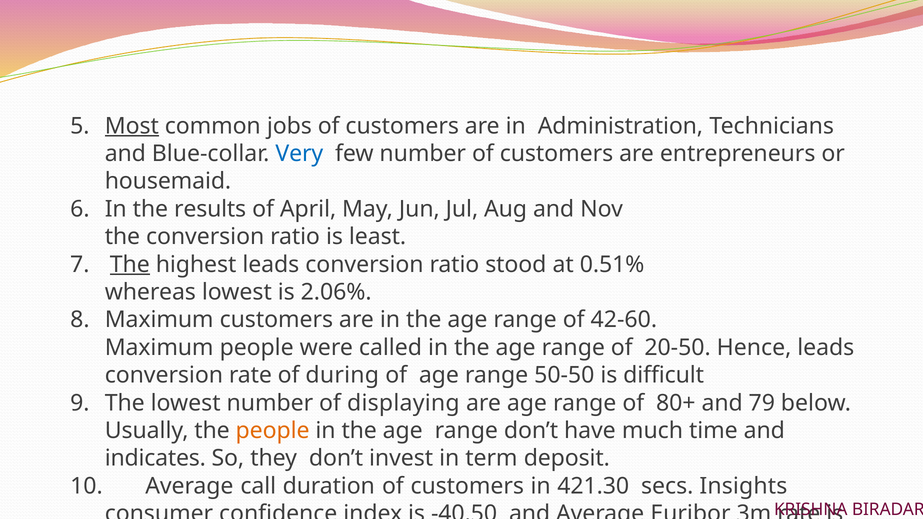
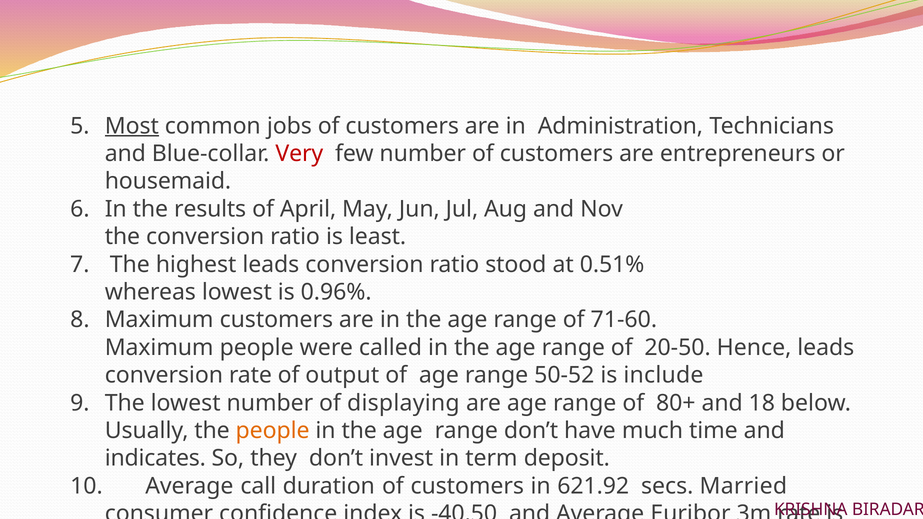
Very colour: blue -> red (299, 154)
The underline: present -> none (130, 265)
2.06%: 2.06% -> 0.96% (336, 292)
42-60: 42-60 -> 71-60 (624, 320)
during: during -> output (342, 375)
50-50: 50-50 -> 50-52 (564, 375)
difficult: difficult -> include (663, 375)
79: 79 -> 18 (762, 403)
421.30: 421.30 -> 621.92 (593, 486)
Insights: Insights -> Married (743, 486)
